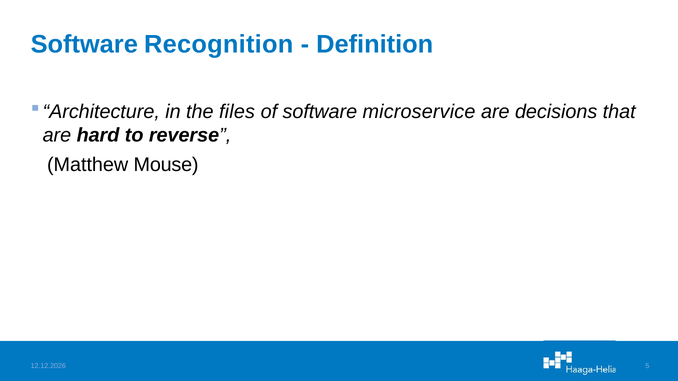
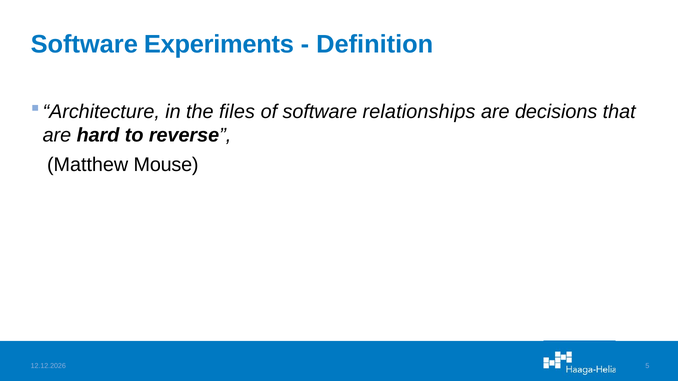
Recognition: Recognition -> Experiments (219, 45)
microservice: microservice -> relationships (419, 112)
